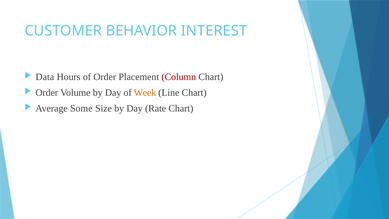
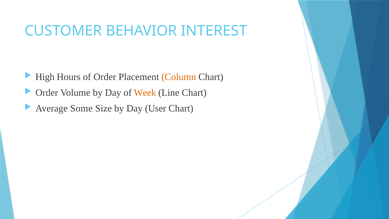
Data: Data -> High (45, 77)
Column colour: red -> orange (179, 77)
Rate: Rate -> User (156, 108)
